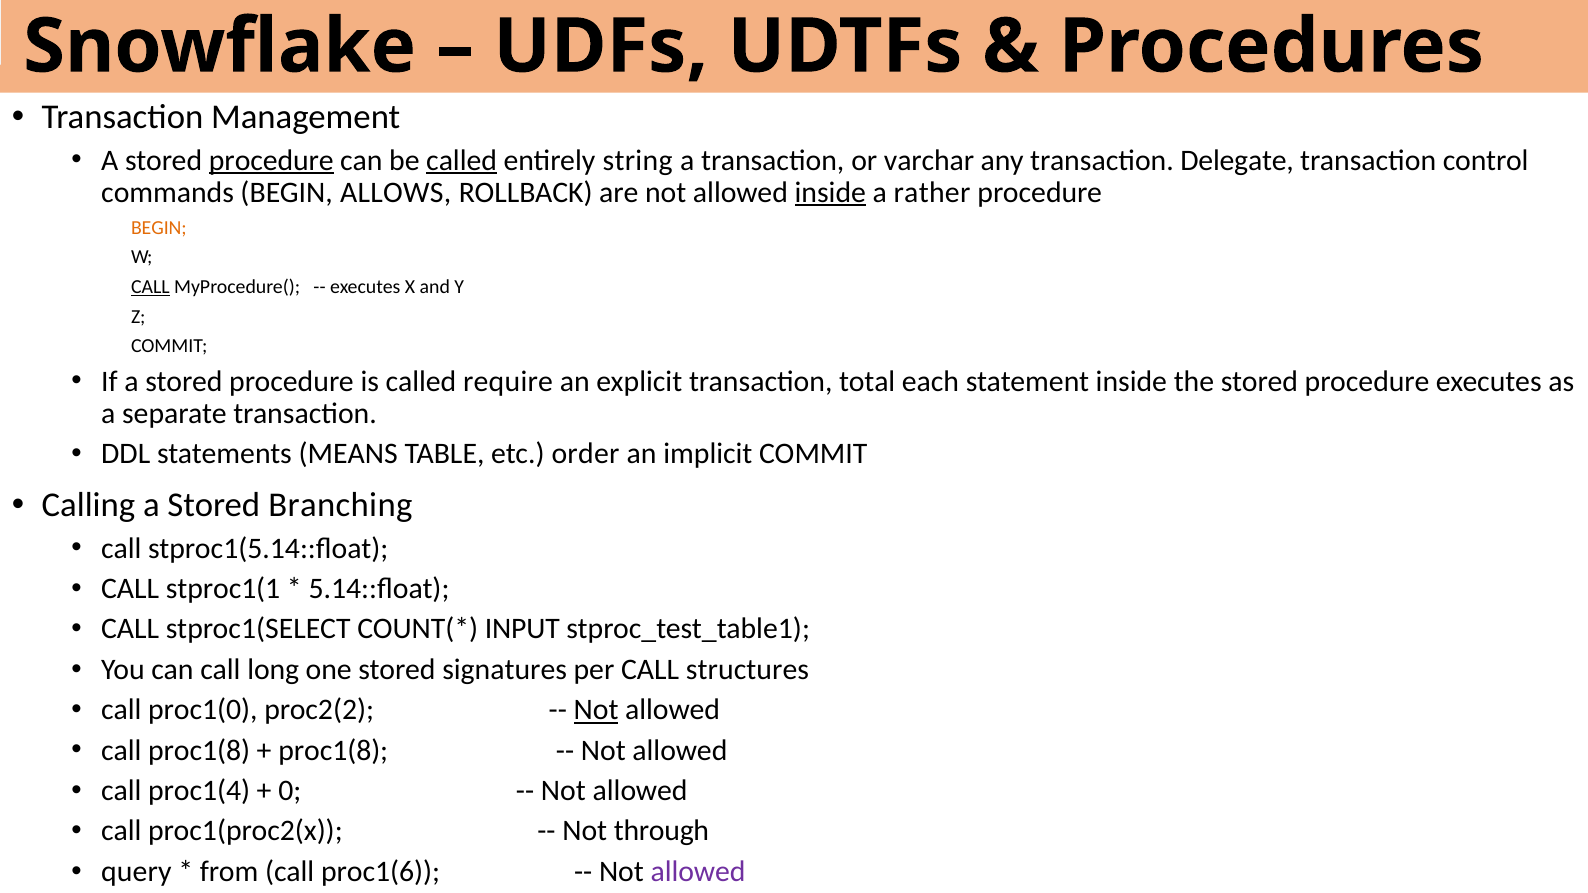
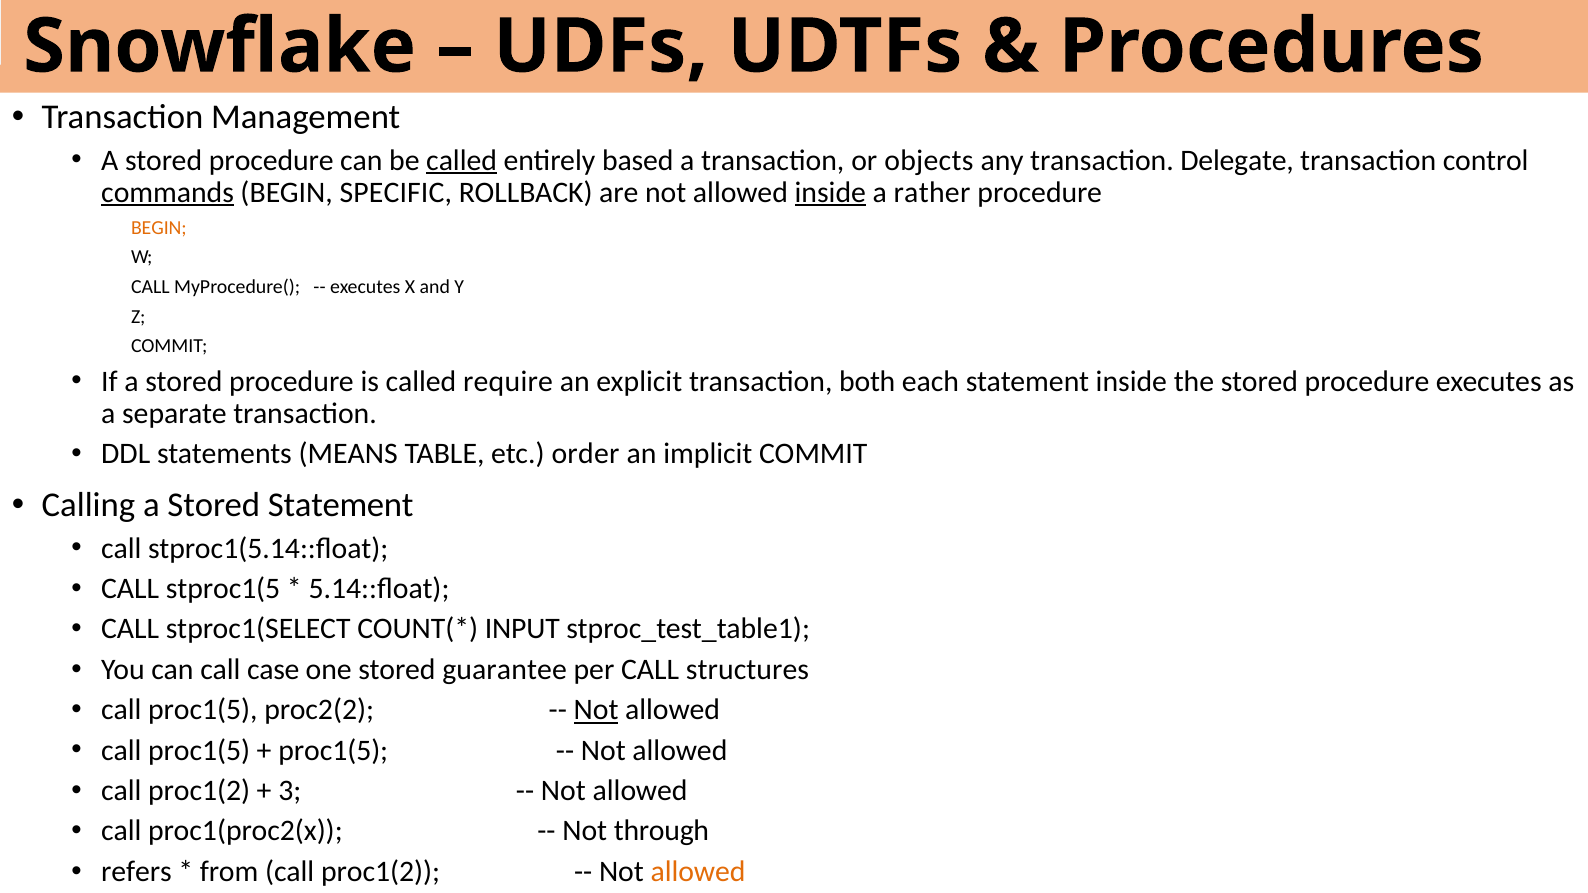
procedure underline: present -> none (271, 160)
string: string -> based (638, 160)
varchar: varchar -> objects (929, 160)
commands underline: none -> present (168, 193)
ALLOWS: ALLOWS -> SPECIFIC (396, 193)
CALL underline: present -> none (150, 287)
total: total -> both (867, 381)
Stored Branching: Branching -> Statement (341, 505)
stproc1(1: stproc1(1 -> stproc1(5 (223, 589)
long: long -> case (273, 670)
signatures: signatures -> guarantee (505, 670)
proc1(0: proc1(0 -> proc1(5 (203, 710)
proc1(8: proc1(8 -> proc1(5 (199, 751)
proc1(8: proc1(8 -> proc1(5 (333, 751)
proc1(4: proc1(4 -> proc1(2 (199, 791)
0: 0 -> 3 (290, 791)
query: query -> refers (136, 872)
from call proc1(6: proc1(6 -> proc1(2 (380, 872)
allowed colour: purple -> orange (698, 872)
